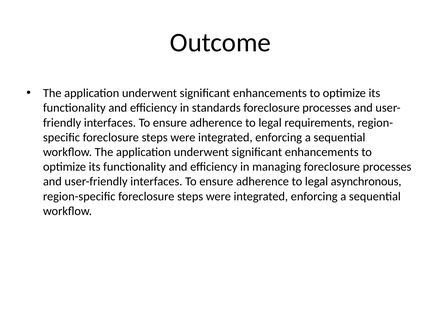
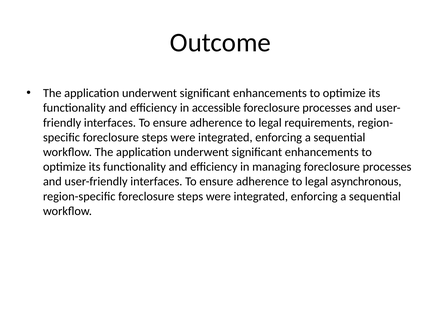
standards: standards -> accessible (216, 108)
